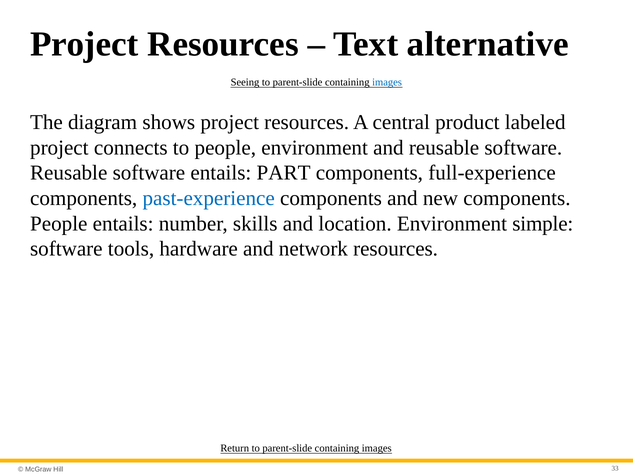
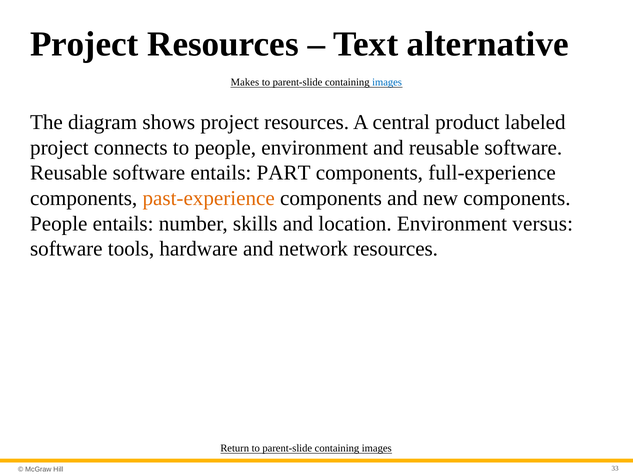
Seeing: Seeing -> Makes (245, 82)
past-experience colour: blue -> orange (209, 198)
simple: simple -> versus (543, 223)
